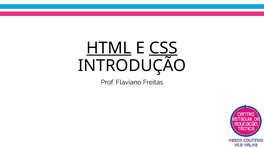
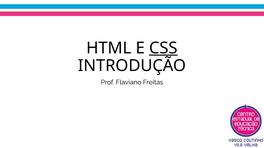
HTML underline: present -> none (109, 48)
